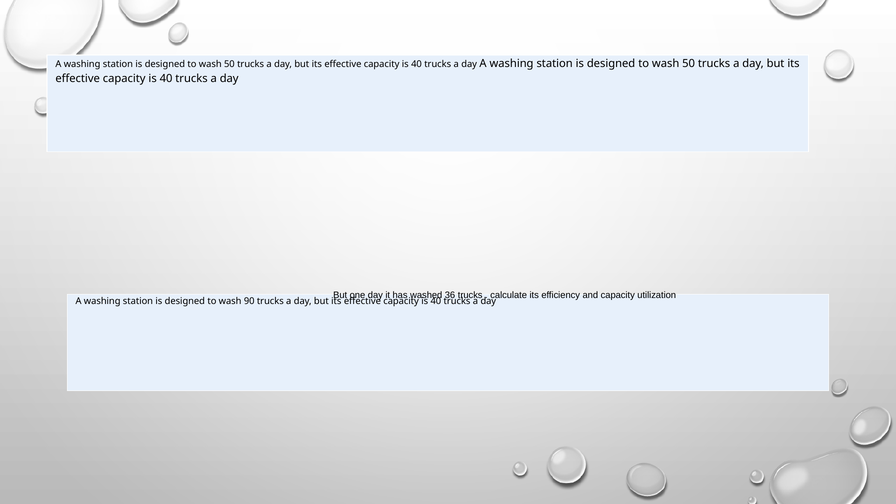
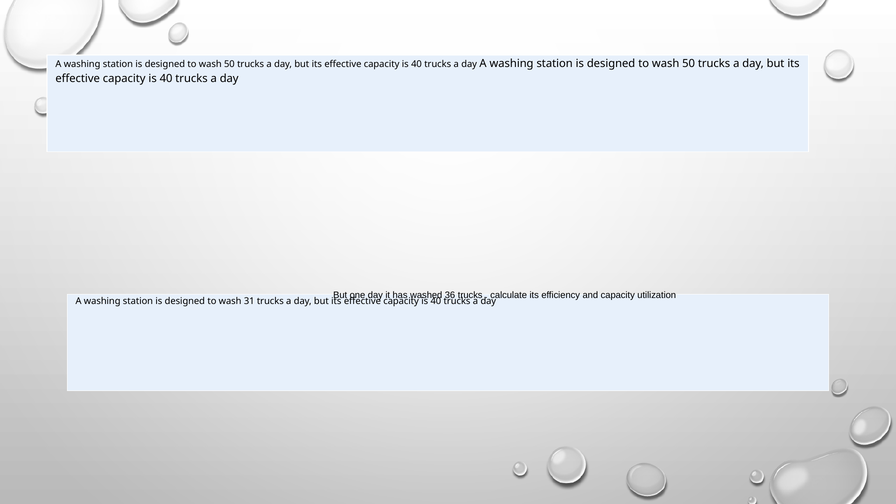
90: 90 -> 31 (249, 301)
